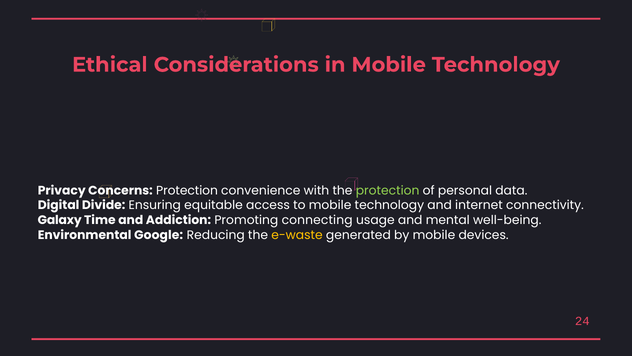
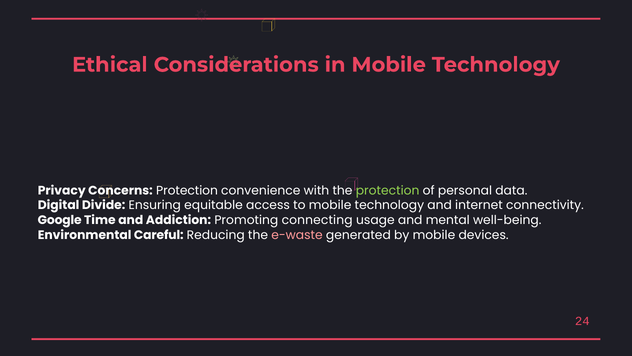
Galaxy: Galaxy -> Google (60, 220)
Google: Google -> Careful (159, 235)
e-waste colour: yellow -> pink (297, 235)
